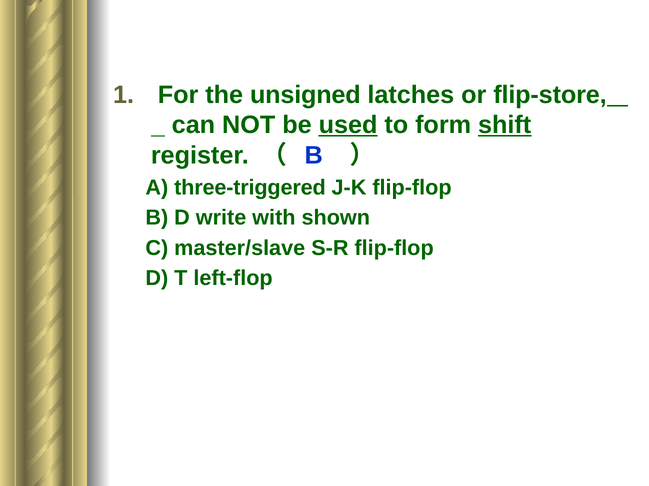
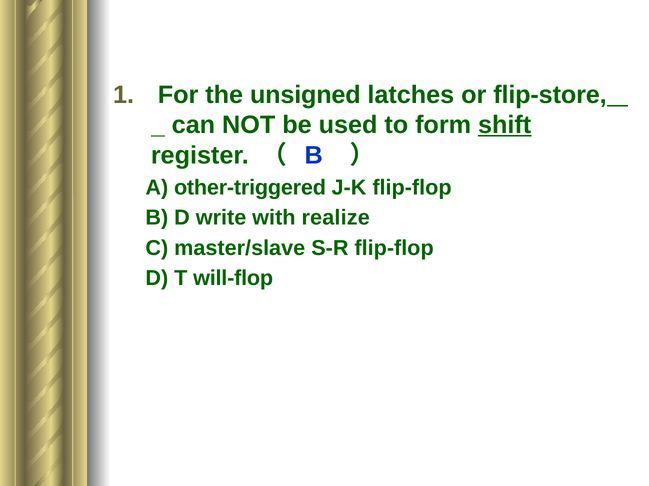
used underline: present -> none (348, 125)
three-triggered: three-triggered -> other-triggered (250, 188)
shown: shown -> realize (336, 218)
left-flop: left-flop -> will-flop (233, 279)
